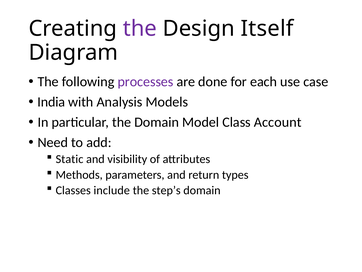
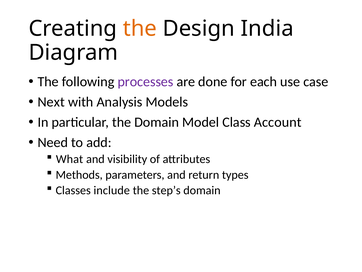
the colour: purple -> orange (140, 29)
Itself: Itself -> India (267, 29)
India: India -> Next (51, 102)
Static: Static -> What (70, 159)
